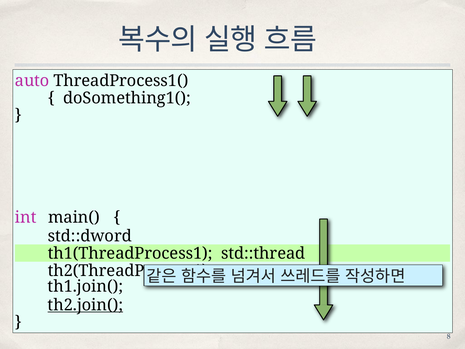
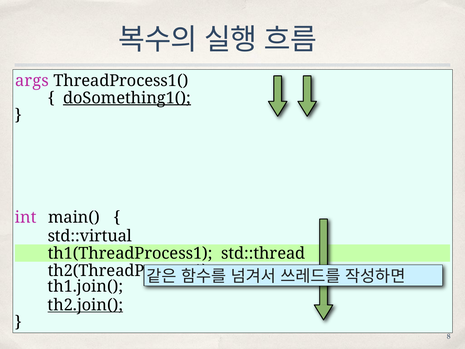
auto: auto -> args (32, 81)
doSomething1( underline: none -> present (127, 98)
std::dword: std::dword -> std::virtual (90, 236)
